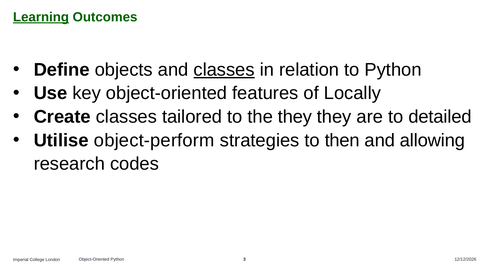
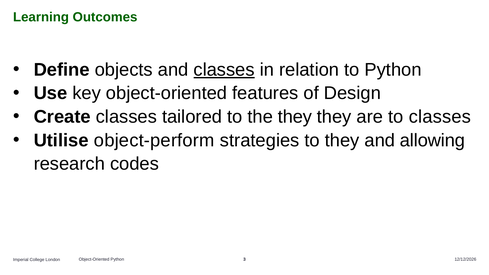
Learning underline: present -> none (41, 17)
Locally: Locally -> Design (352, 93)
to detailed: detailed -> classes (440, 117)
to then: then -> they (342, 140)
